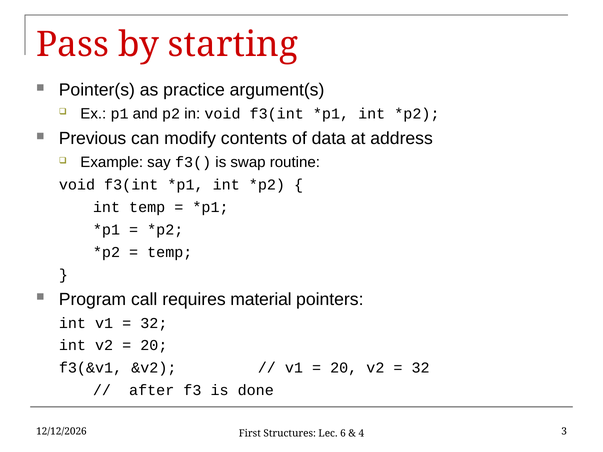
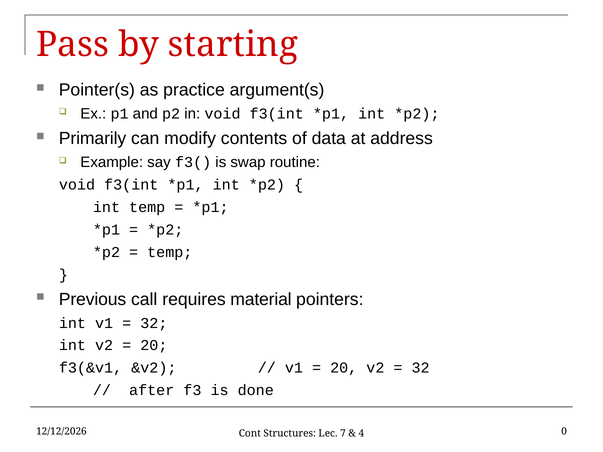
Previous: Previous -> Primarily (93, 139)
Program: Program -> Previous (93, 299)
3: 3 -> 0 (564, 432)
First: First -> Cont (250, 434)
6: 6 -> 7 (343, 434)
